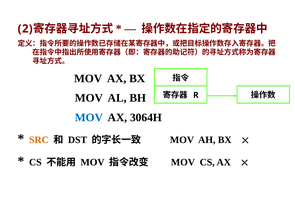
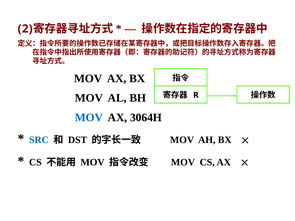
SRC colour: orange -> blue (39, 140)
